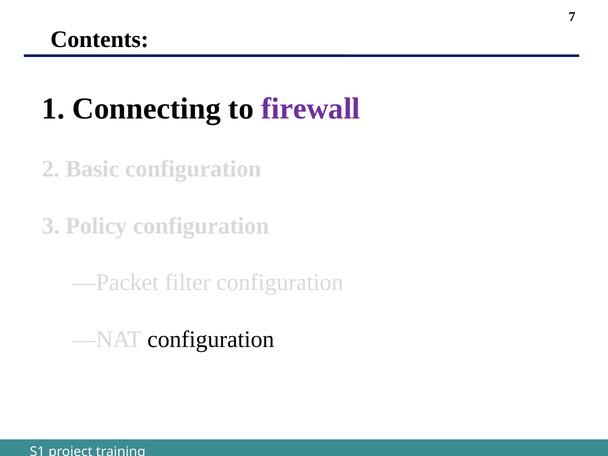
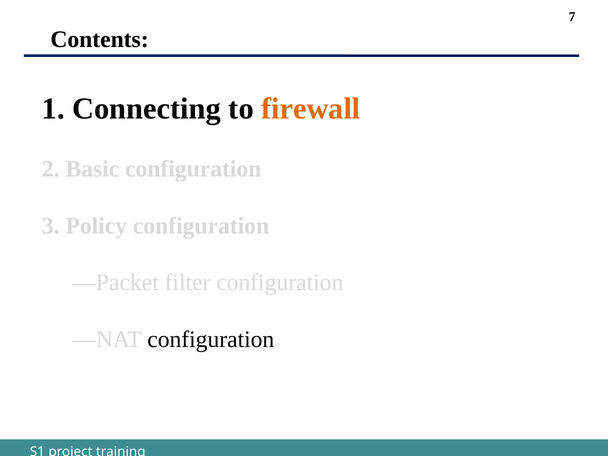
firewall colour: purple -> orange (311, 109)
